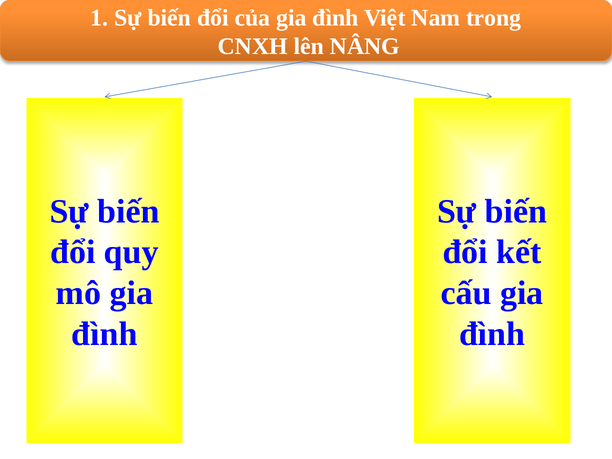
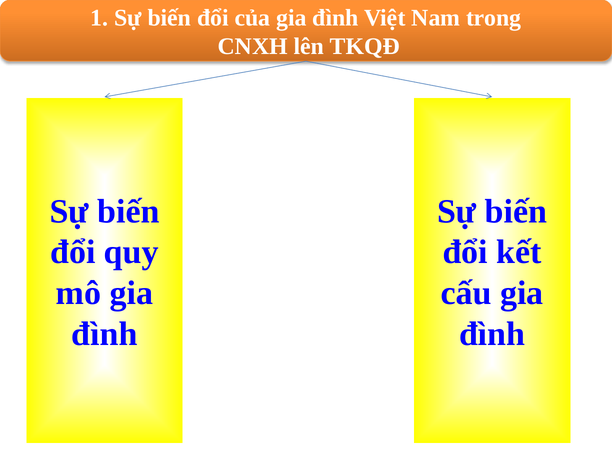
NÂNG: NÂNG -> TKQĐ (365, 47)
